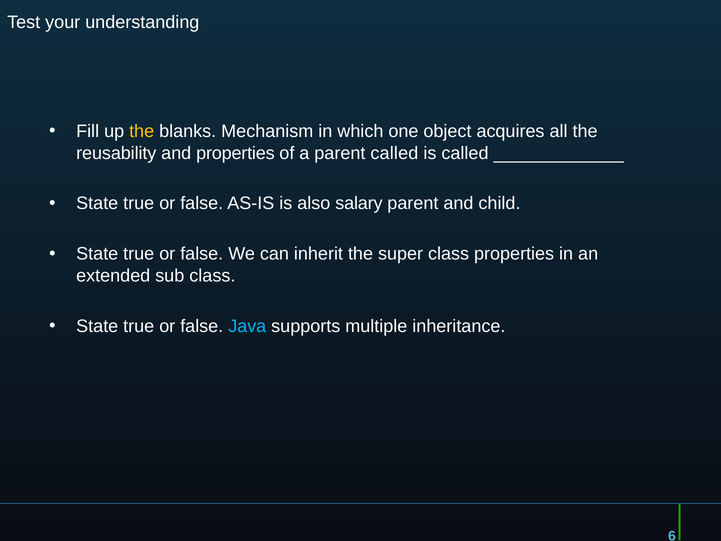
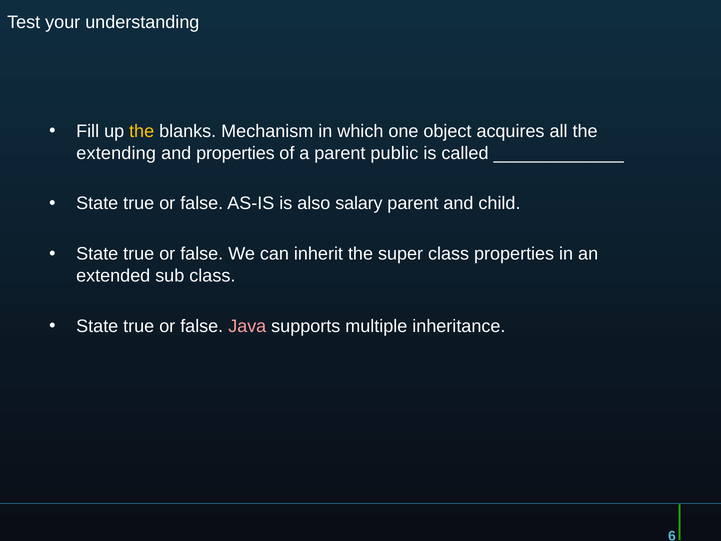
reusability: reusability -> extending (116, 153)
parent called: called -> public (394, 153)
Java colour: light blue -> pink (247, 326)
